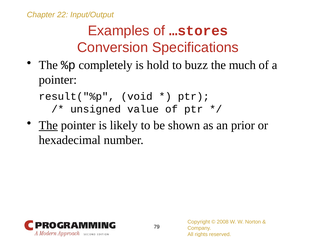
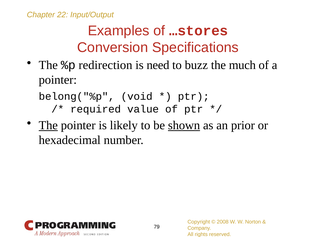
completely: completely -> redirection (105, 65)
hold: hold -> need (158, 65)
result("%p: result("%p -> belong("%p (77, 96)
unsigned: unsigned -> required (96, 109)
shown underline: none -> present (184, 125)
